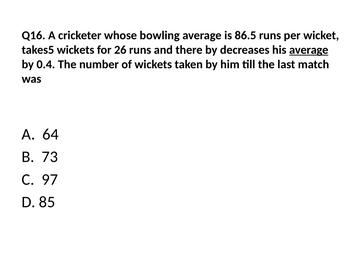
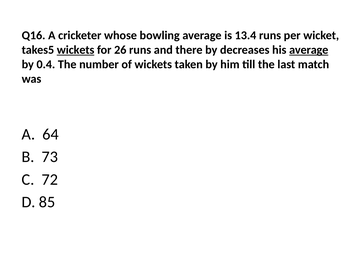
86.5: 86.5 -> 13.4 (245, 35)
wickets underline: none -> present (76, 50)
97: 97 -> 72 (50, 179)
